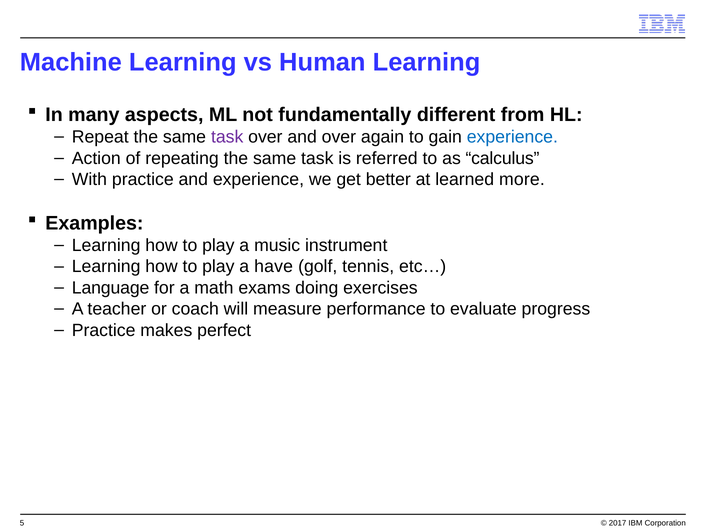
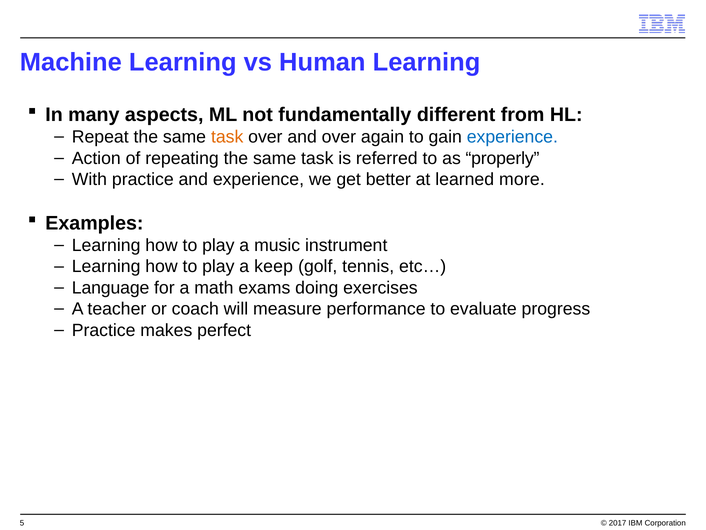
task colour: purple -> orange (227, 137)
calculus: calculus -> properly (502, 158)
have: have -> keep (274, 266)
